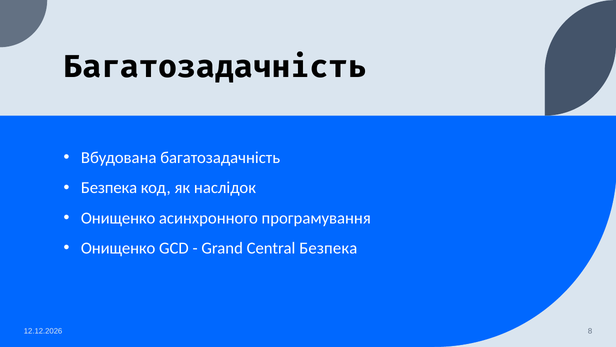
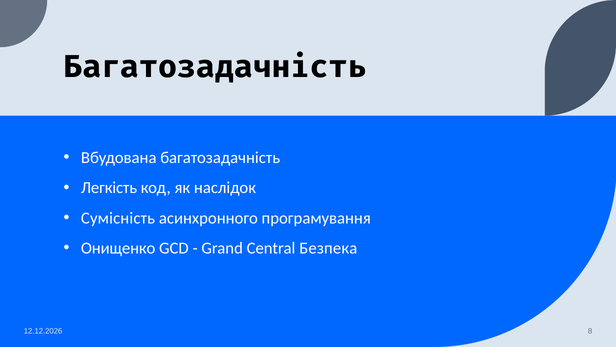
Безпека: Безпека -> Легкість (109, 188)
Онищенко: Онищенко -> Сумісність (118, 218)
